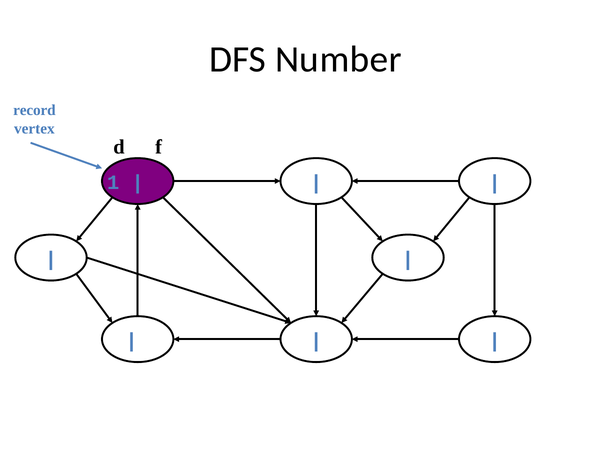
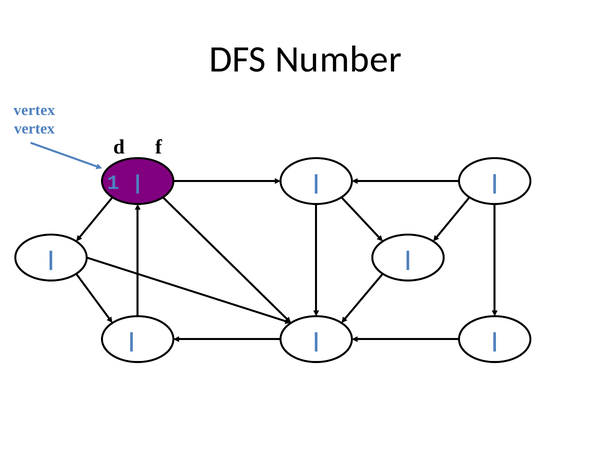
record: record -> vertex (34, 110)
